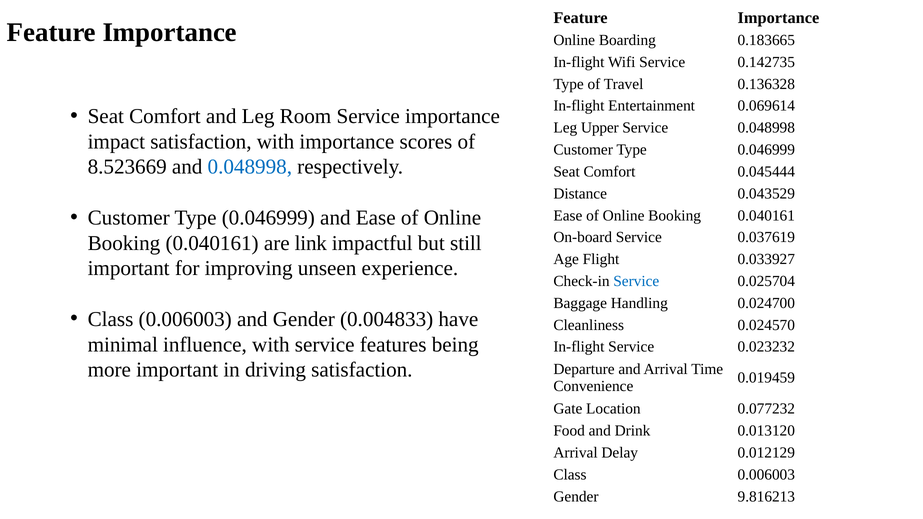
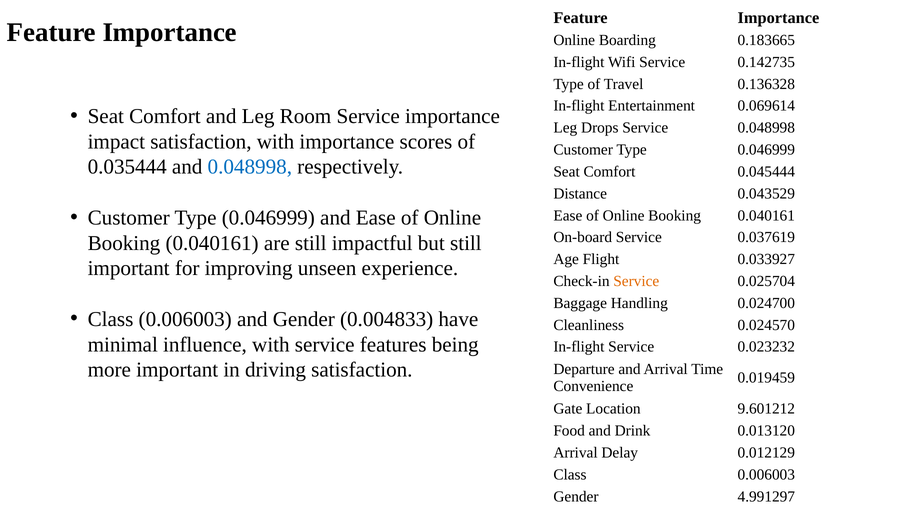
Upper: Upper -> Drops (600, 128)
8.523669: 8.523669 -> 0.035444 (127, 167)
are link: link -> still (311, 243)
Service colour: blue -> orange (636, 281)
0.077232: 0.077232 -> 9.601212 (766, 409)
9.816213: 9.816213 -> 4.991297 (766, 497)
